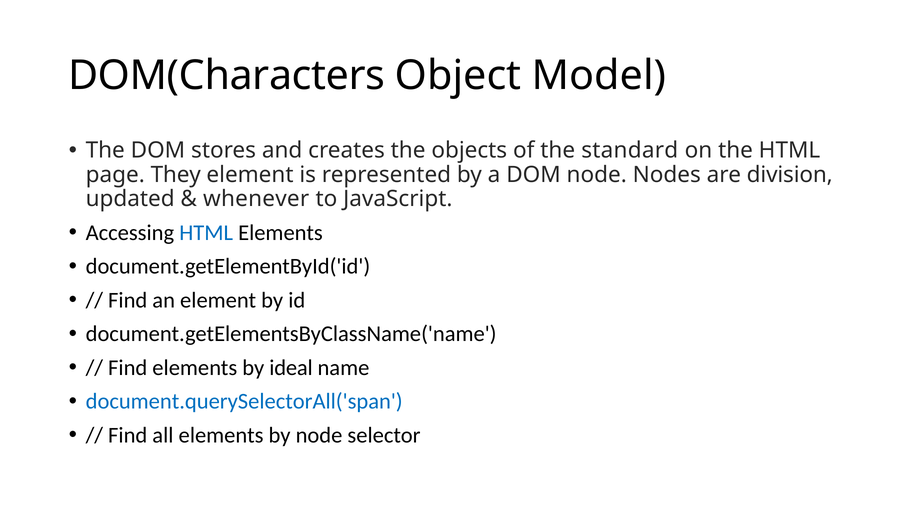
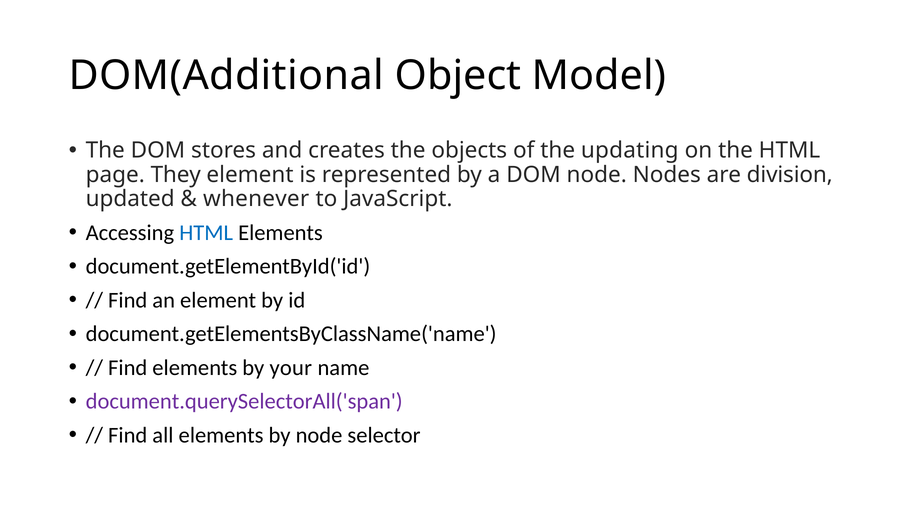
DOM(Characters: DOM(Characters -> DOM(Additional (226, 76)
standard: standard -> updating (630, 150)
ideal: ideal -> your (291, 368)
document.querySelectorAll('span colour: blue -> purple (244, 402)
